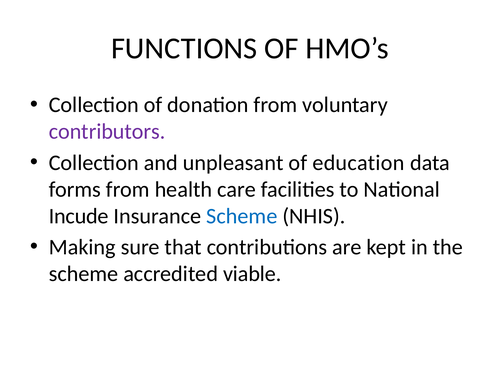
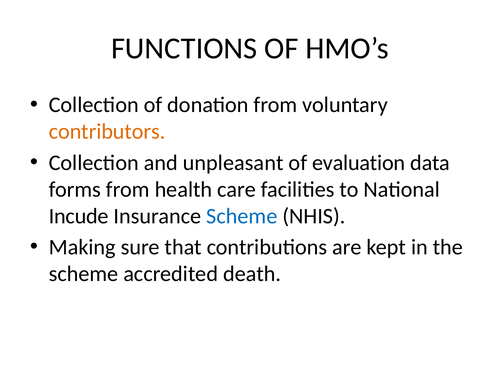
contributors colour: purple -> orange (107, 132)
education: education -> evaluation (359, 163)
viable: viable -> death (252, 274)
